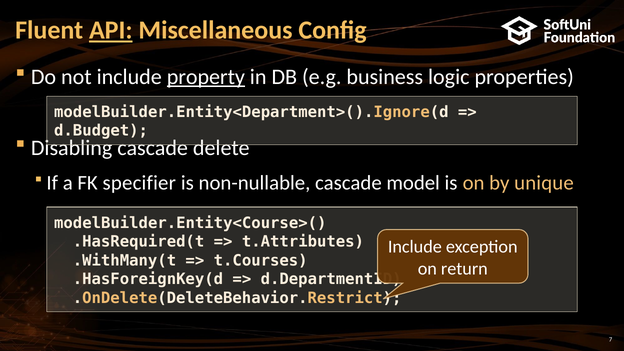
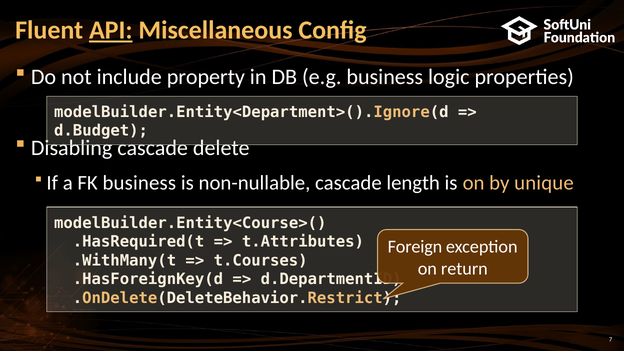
property underline: present -> none (206, 77)
FK specifier: specifier -> business (139, 183)
model: model -> length (413, 183)
Include: Include -> Foreign (415, 247)
